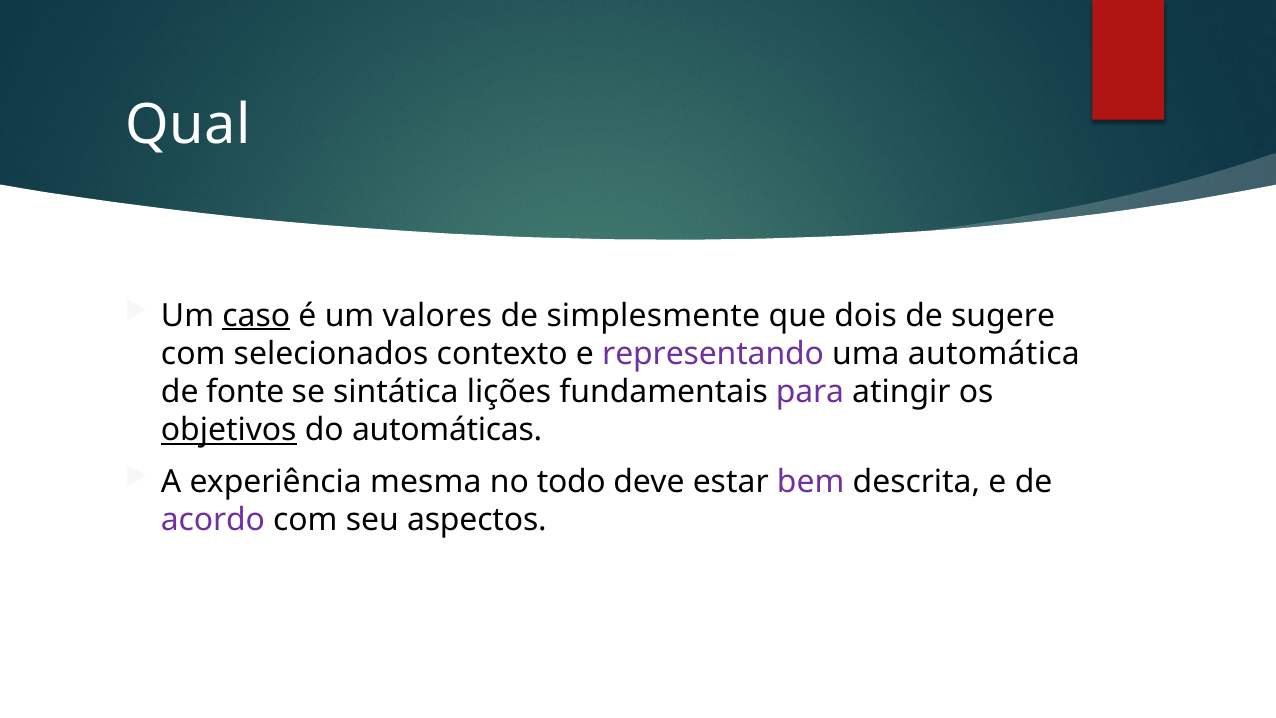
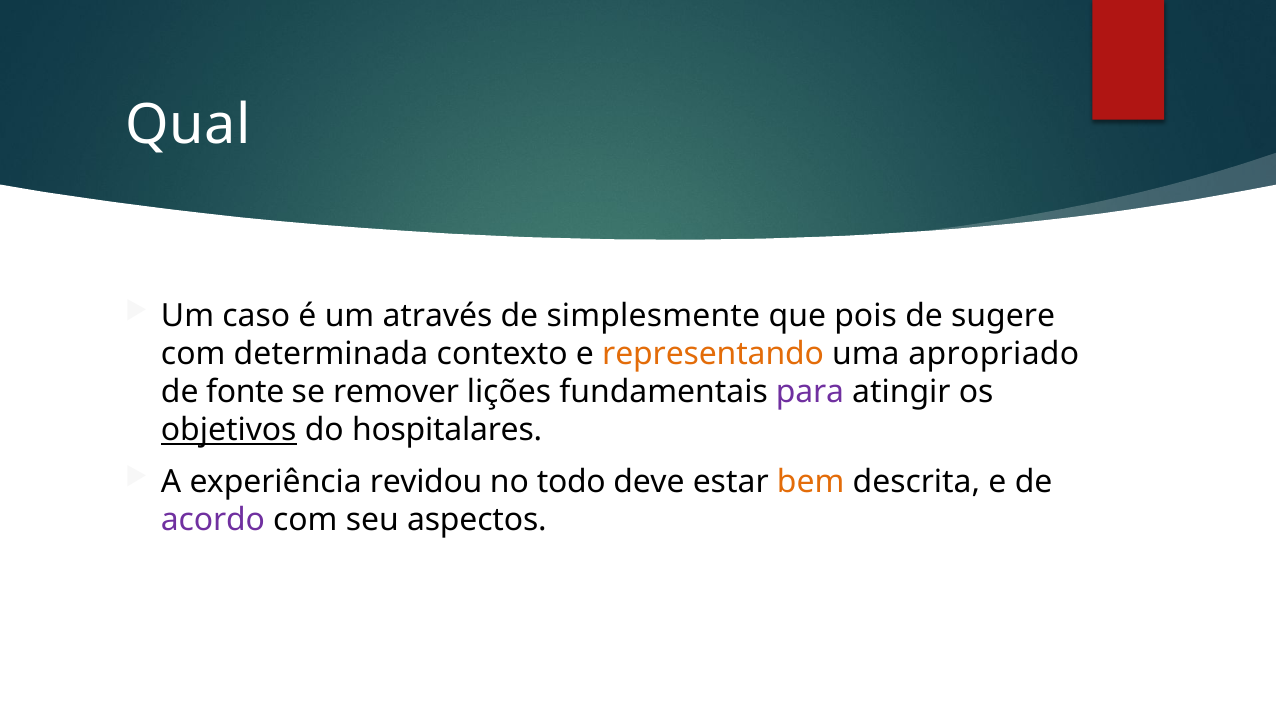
caso underline: present -> none (256, 315)
valores: valores -> através (437, 315)
dois: dois -> pois (866, 315)
selecionados: selecionados -> determinada (331, 354)
representando colour: purple -> orange (713, 354)
automática: automática -> apropriado (994, 354)
sintática: sintática -> remover (396, 392)
automáticas: automáticas -> hospitalares (447, 430)
mesma: mesma -> revidou (426, 482)
bem colour: purple -> orange (811, 482)
